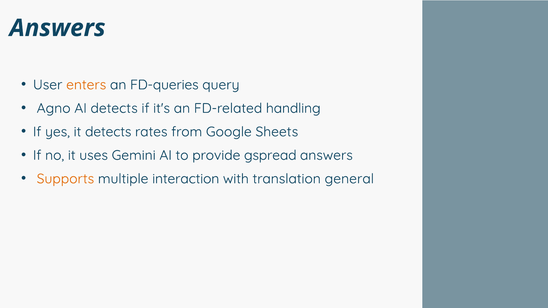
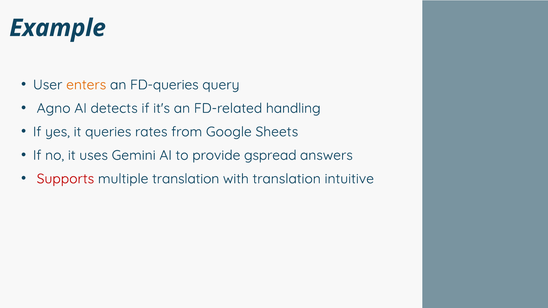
Answers: Answers -> Example (58, 28)
it detects: detects -> queries (108, 132)
Supports colour: orange -> red (65, 179)
multiple interaction: interaction -> translation (186, 179)
general: general -> intuitive (349, 179)
